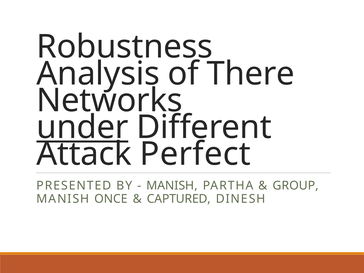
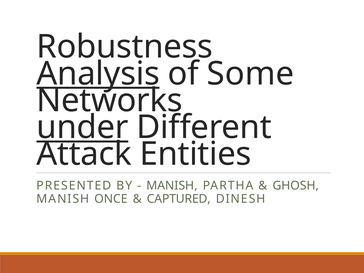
Analysis underline: none -> present (98, 74)
There: There -> Some (250, 74)
Perfect: Perfect -> Entities (195, 154)
GROUP: GROUP -> GHOSH (296, 186)
